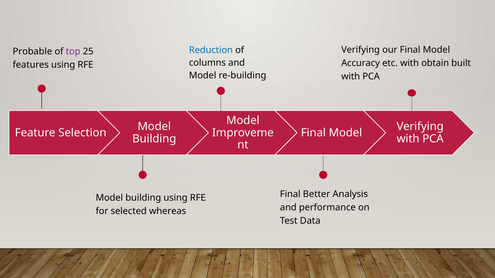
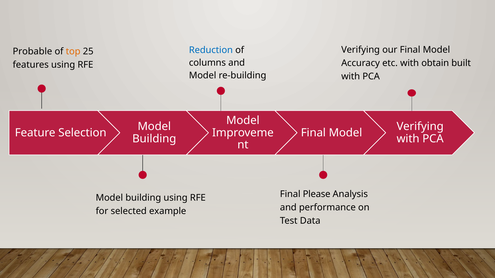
top colour: purple -> orange (73, 52)
Better: Better -> Please (317, 194)
whereas: whereas -> example (168, 212)
